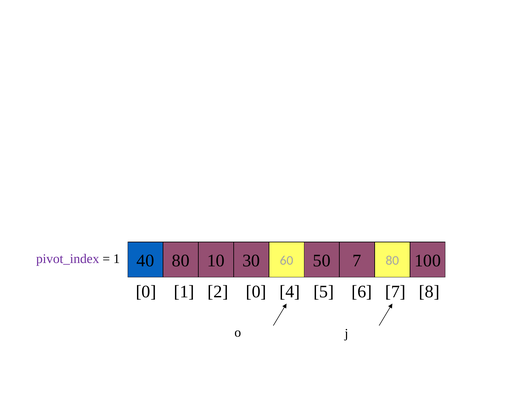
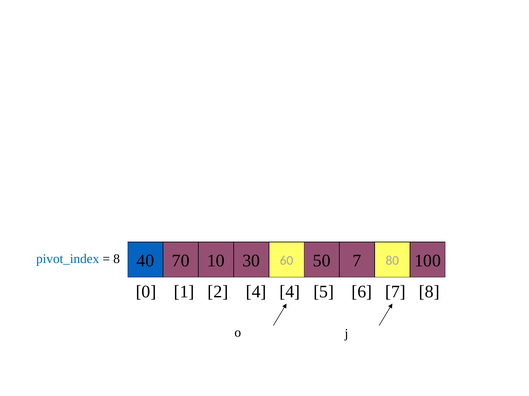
pivot_index colour: purple -> blue (68, 259)
1: 1 -> 8 (117, 259)
40 80: 80 -> 70 (181, 261)
2 0: 0 -> 4 (256, 292)
